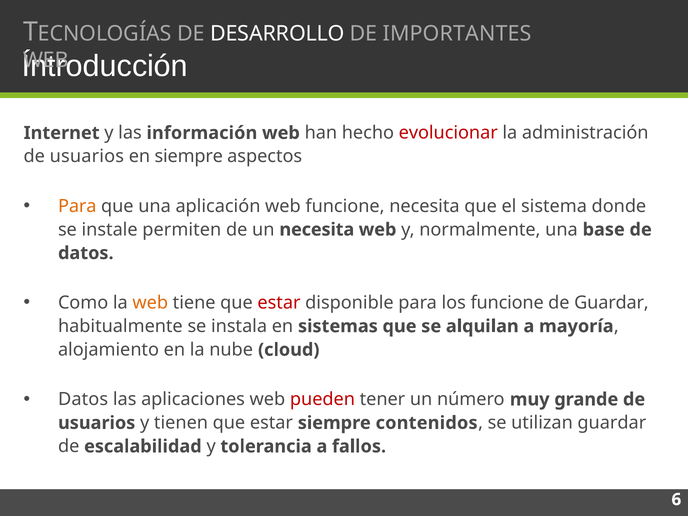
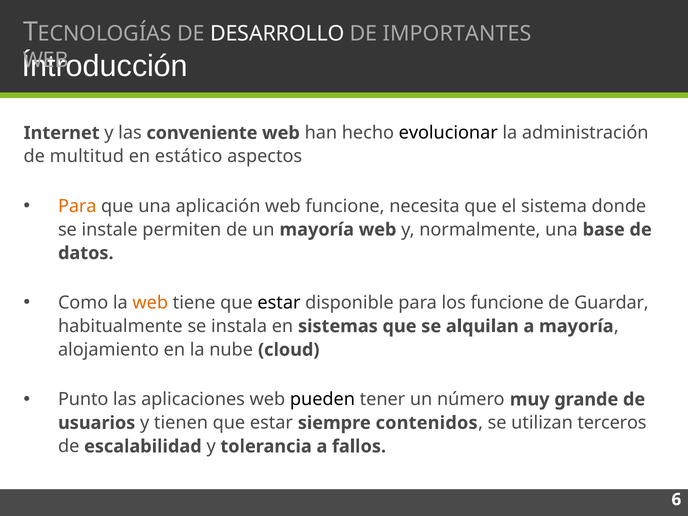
información: información -> conveniente (202, 133)
evolucionar colour: red -> black (448, 133)
usuarios: usuarios -> multitud (87, 156)
en siempre: siempre -> estático (189, 156)
un necesita: necesita -> mayoría (317, 230)
estar colour: red -> black (279, 303)
Datos: Datos -> Punto (83, 399)
pueden colour: red -> black (322, 399)
utilizan guardar: guardar -> terceros (612, 423)
